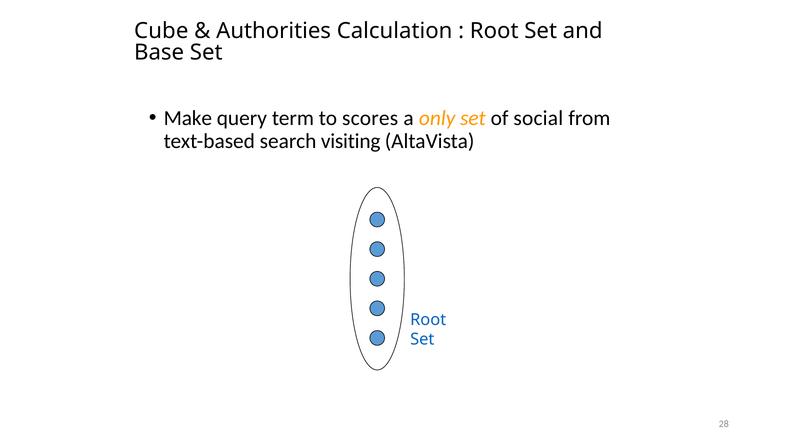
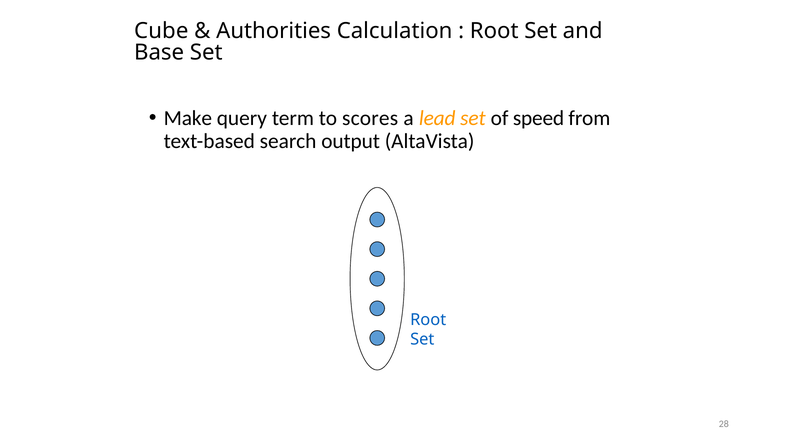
only: only -> lead (437, 118)
social: social -> speed (539, 118)
visiting: visiting -> output (351, 141)
